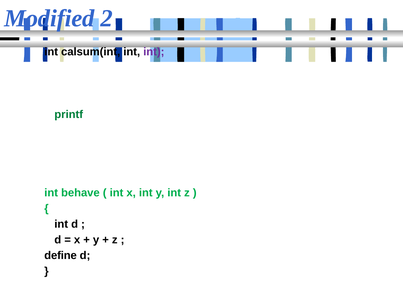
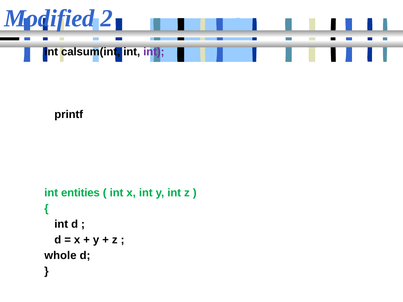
printf colour: green -> black (69, 115)
behave: behave -> entities (80, 193)
define: define -> whole (60, 256)
